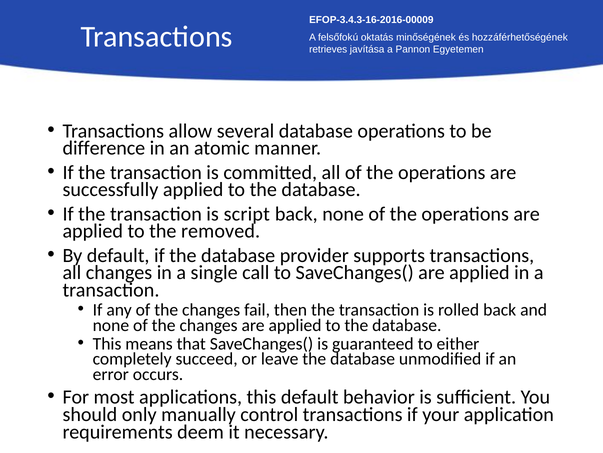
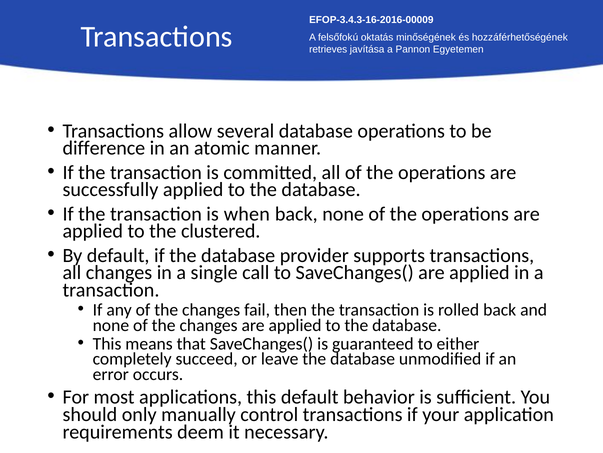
script: script -> when (247, 214)
removed: removed -> clustered (221, 231)
